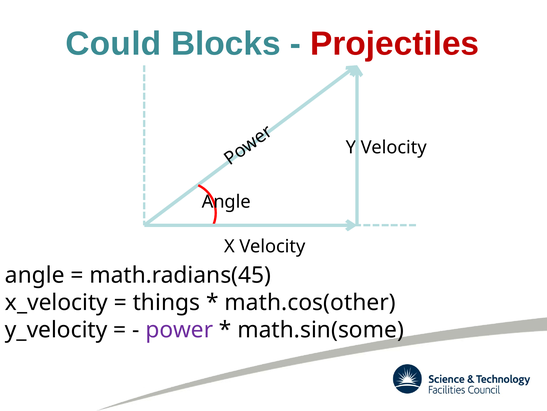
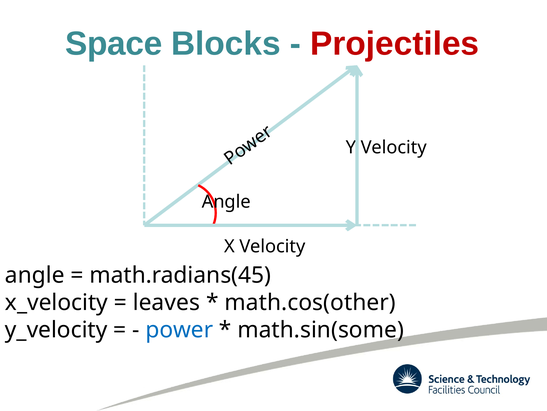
Could: Could -> Space (114, 44)
things: things -> leaves (166, 302)
power colour: purple -> blue (179, 329)
